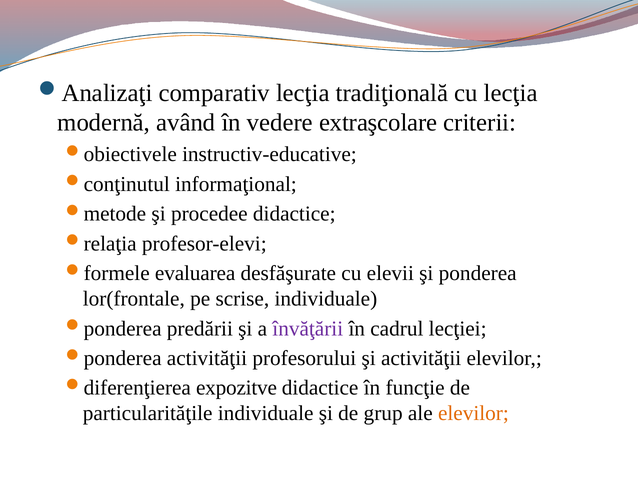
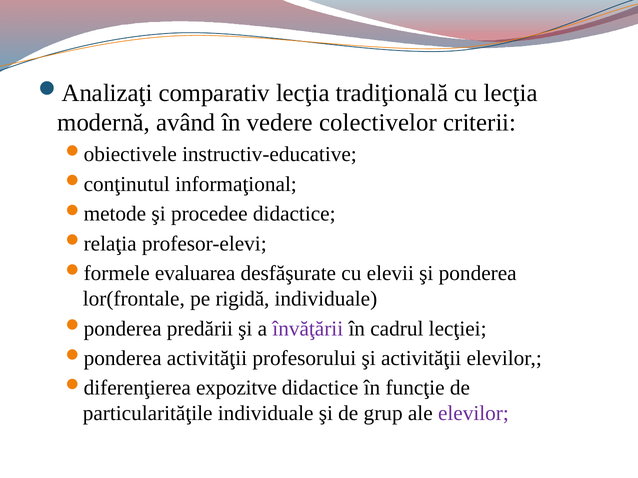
extraşcolare: extraşcolare -> colectivelor (378, 123)
scrise: scrise -> rigidă (242, 299)
elevilor colour: orange -> purple (473, 414)
